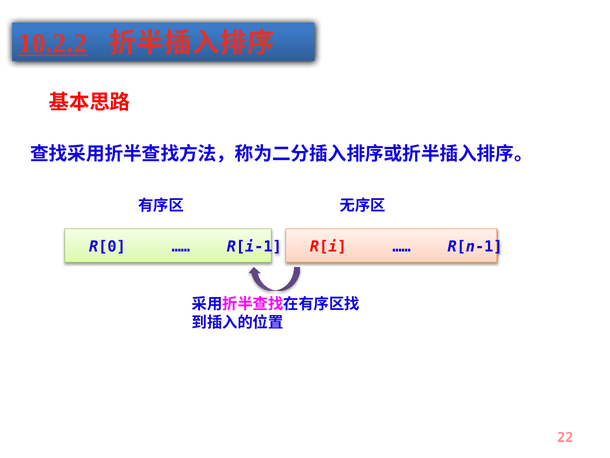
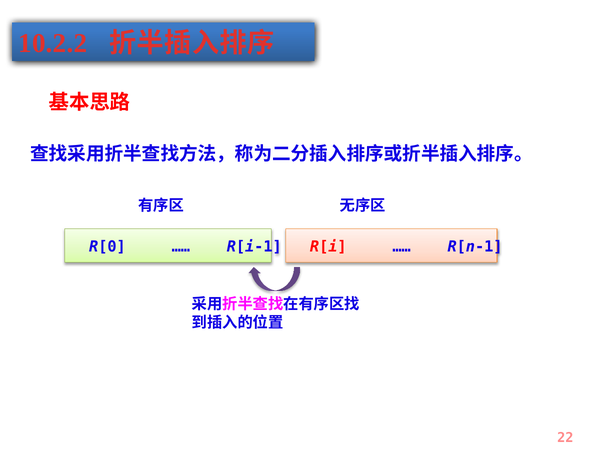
10.2.2 underline: present -> none (53, 43)
